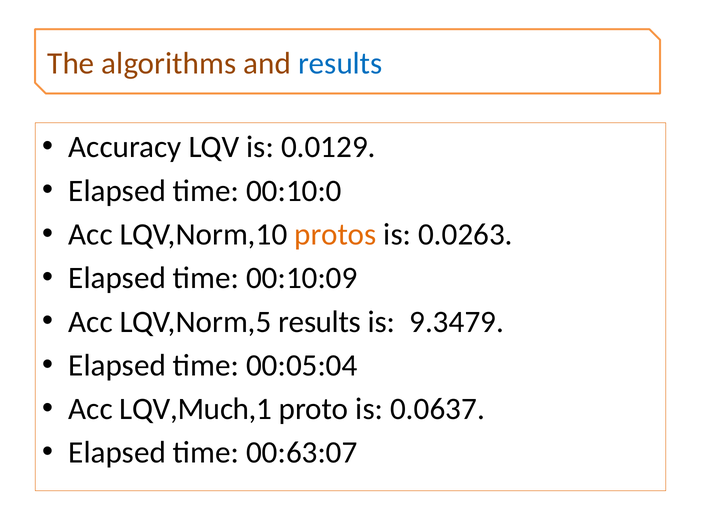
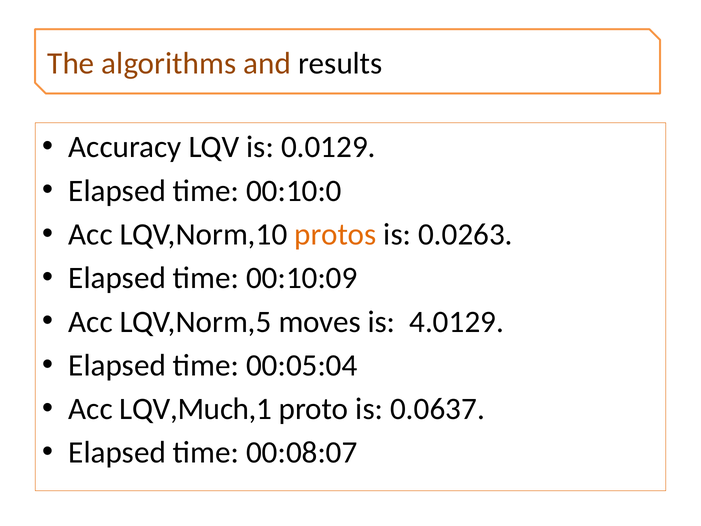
results colour: blue -> black (340, 63)
LQV,Norm,5 results: results -> moves (320, 322)
9.3479: 9.3479 -> 4.0129 (457, 322)
00:63:07: 00:63:07 -> 00:08:07 (302, 452)
